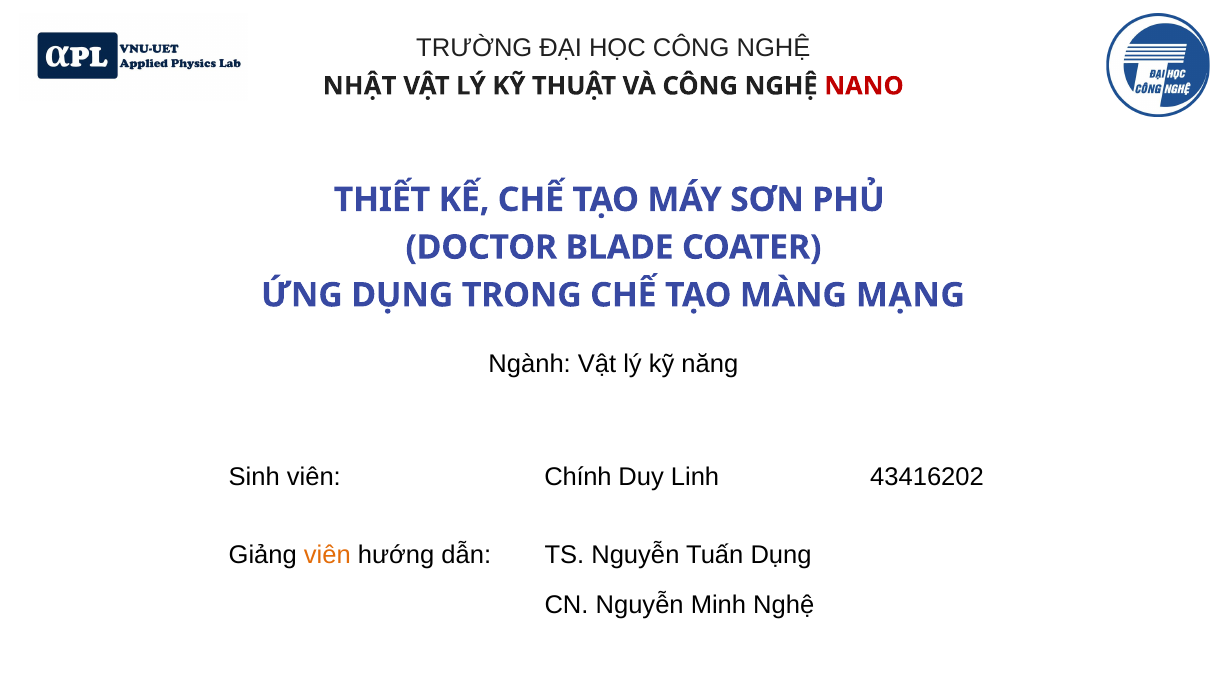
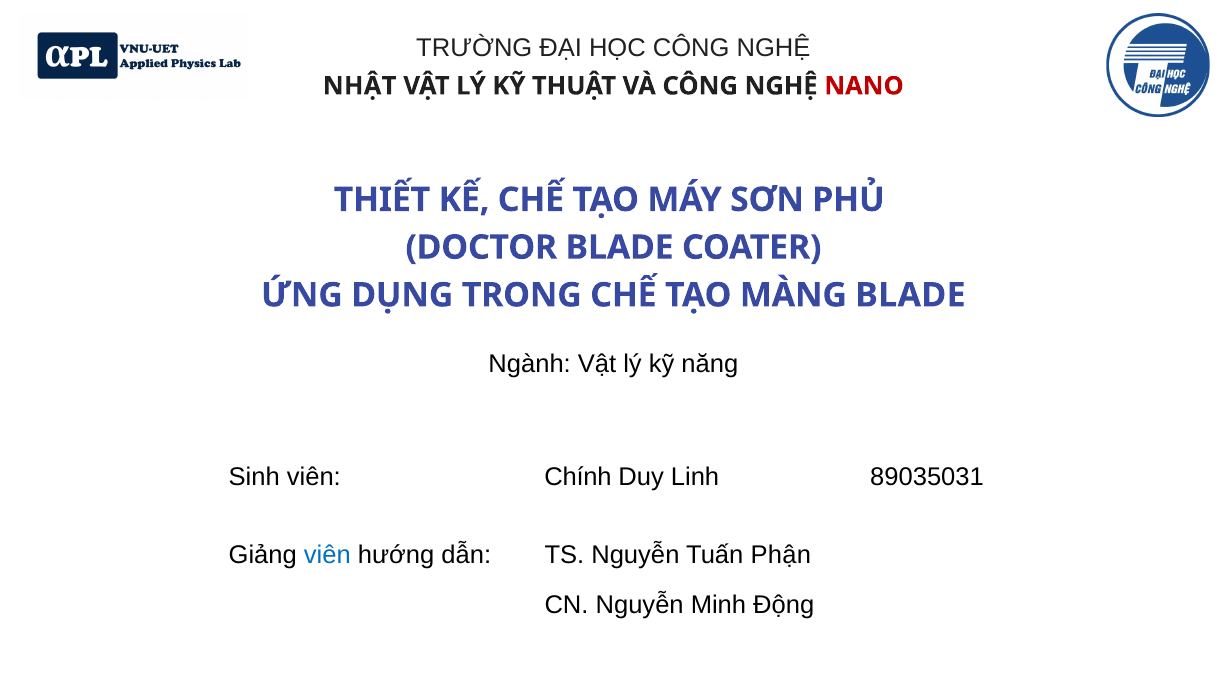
MÀNG MẠNG: MẠNG -> BLADE (910, 295)
43416202: 43416202 -> 89035031 (927, 477)
viên colour: orange -> blue (327, 556)
Tuấn Dụng: Dụng -> Phận (781, 556)
Minh Nghệ: Nghệ -> Động (784, 606)
